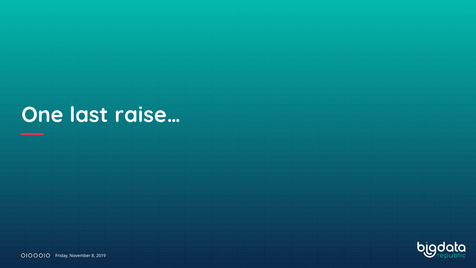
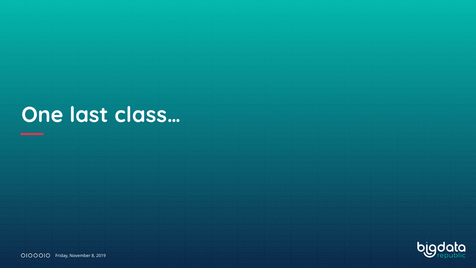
raise…: raise… -> class… (148, 115)
